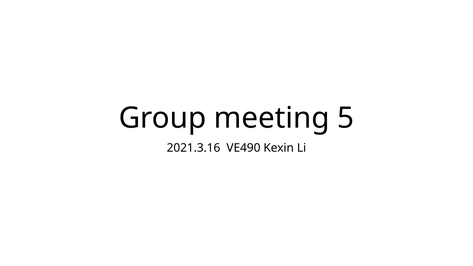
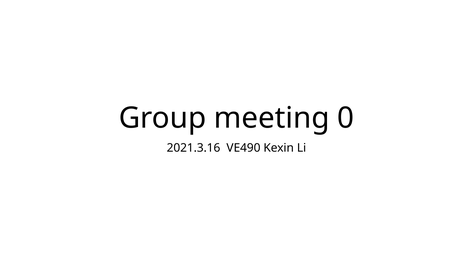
5: 5 -> 0 (346, 118)
